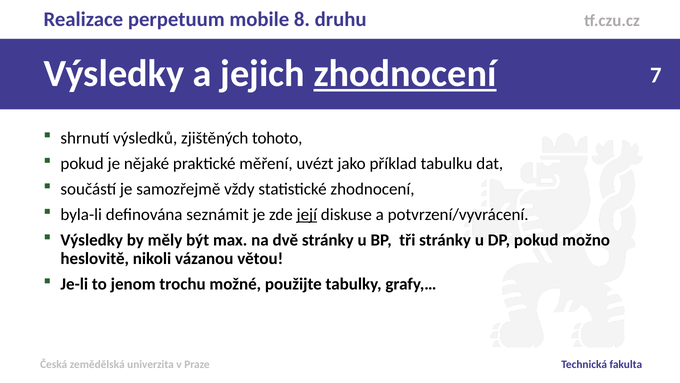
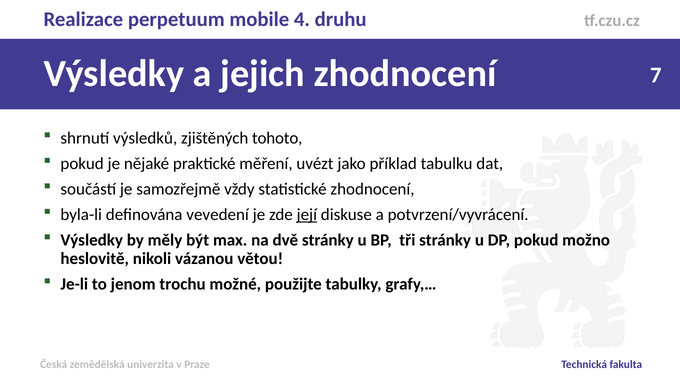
8: 8 -> 4 (302, 19)
zhodnocení underline: present -> none (405, 74)
seznámit: seznámit -> vevedení (218, 214)
